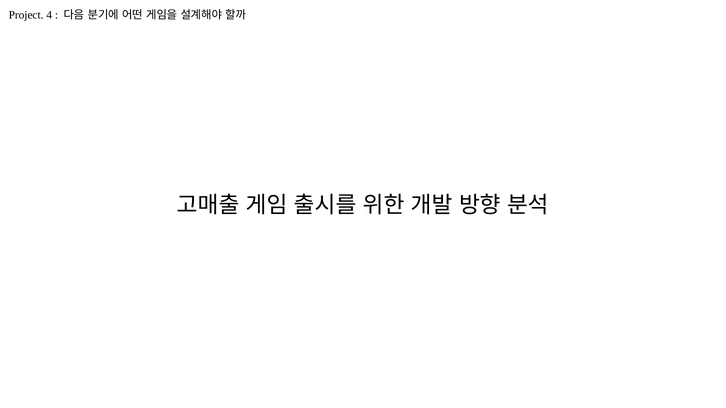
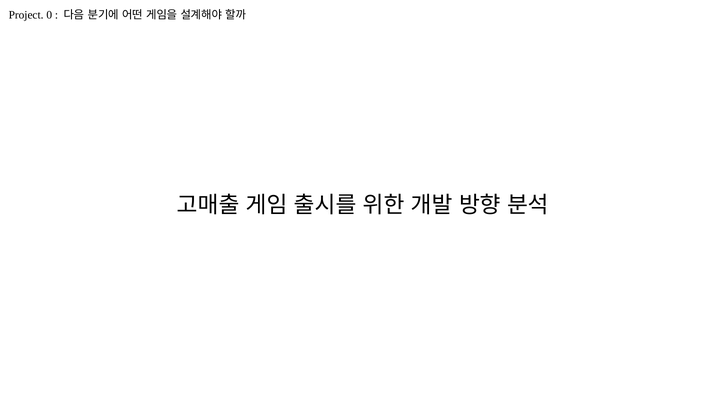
4: 4 -> 0 (49, 15)
